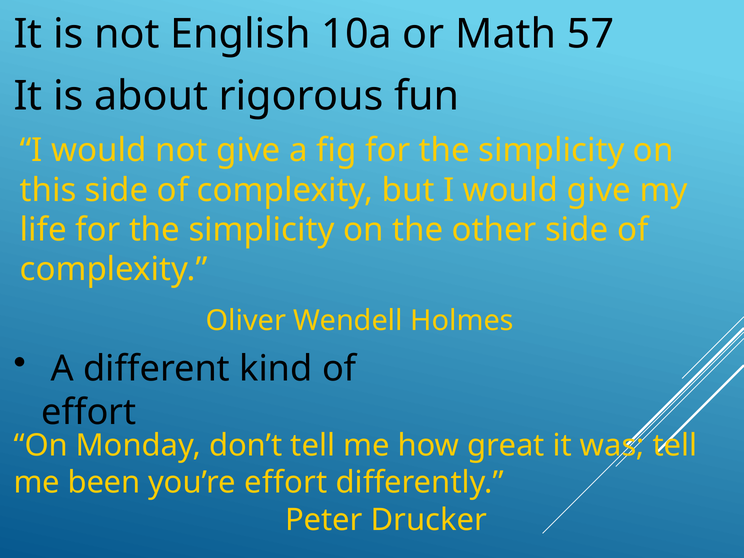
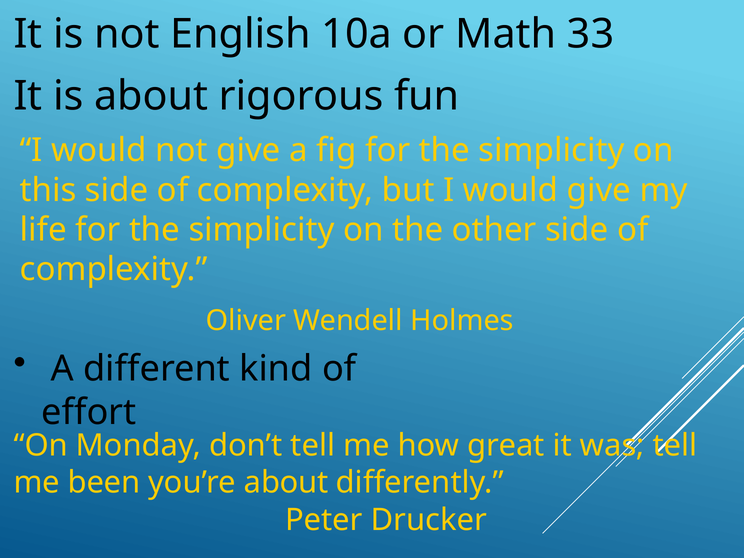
57: 57 -> 33 (591, 34)
you’re effort: effort -> about (286, 483)
